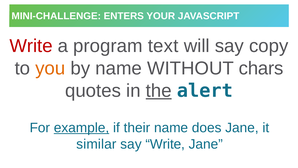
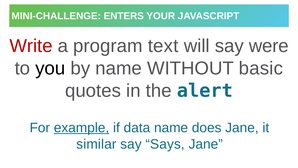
copy: copy -> were (269, 46)
you colour: orange -> black (50, 68)
chars: chars -> basic (261, 68)
the underline: present -> none (159, 91)
their: their -> data (137, 127)
say Write: Write -> Says (165, 144)
